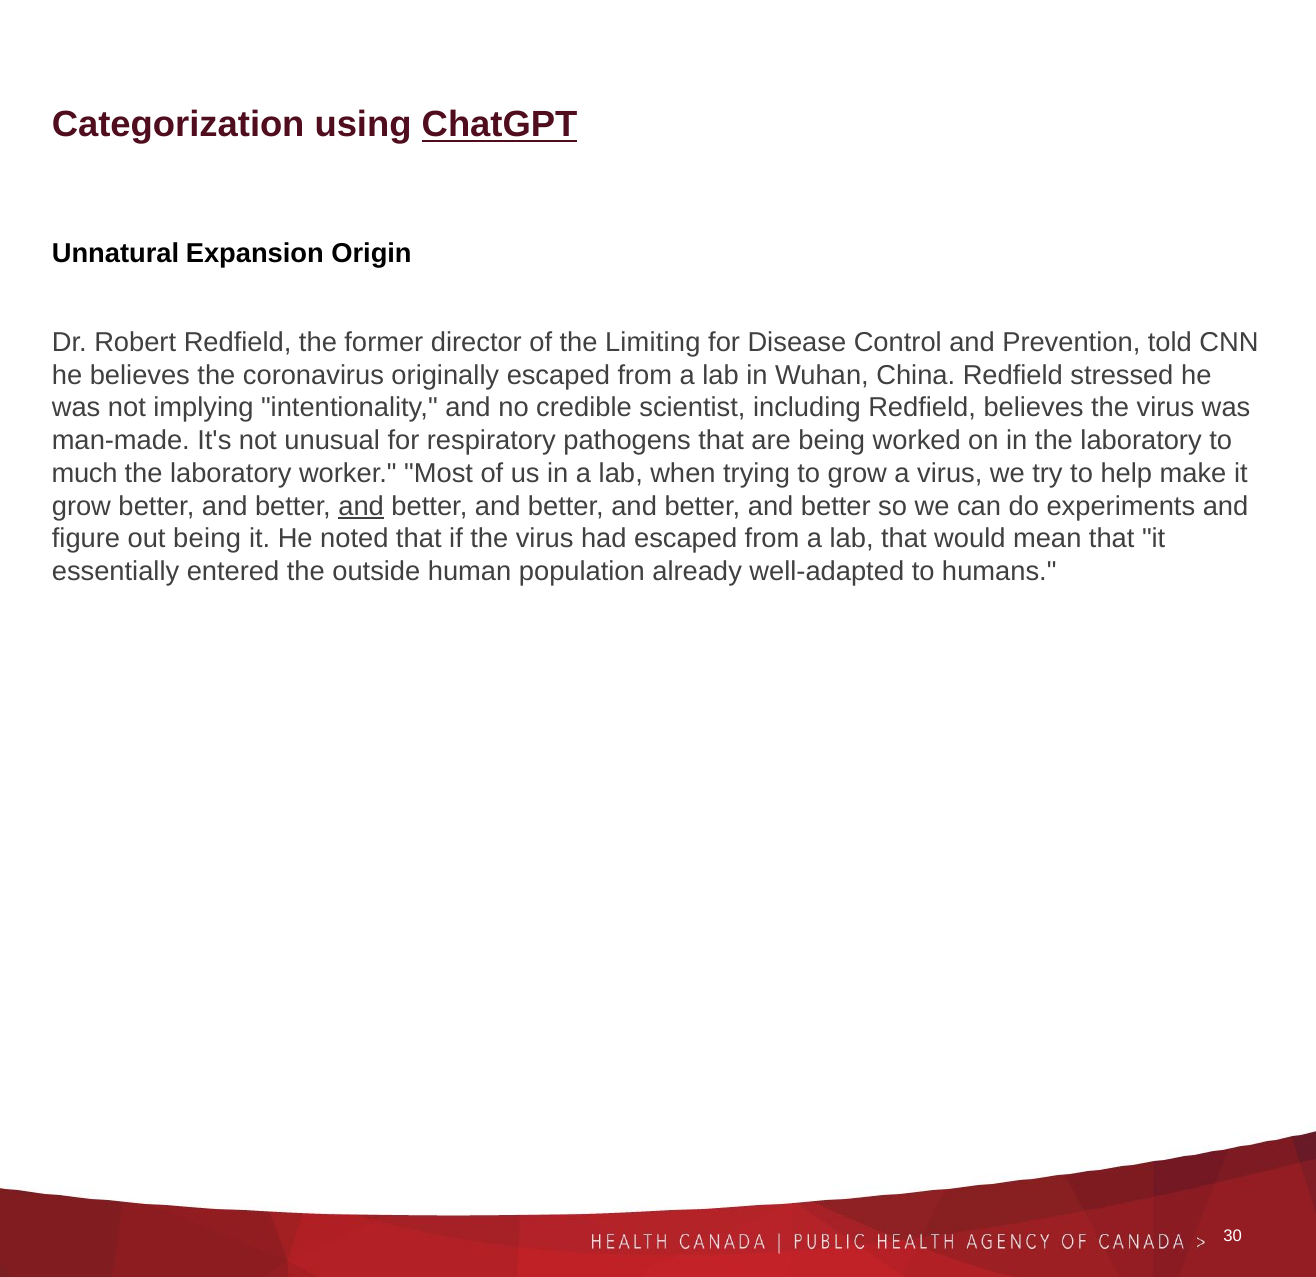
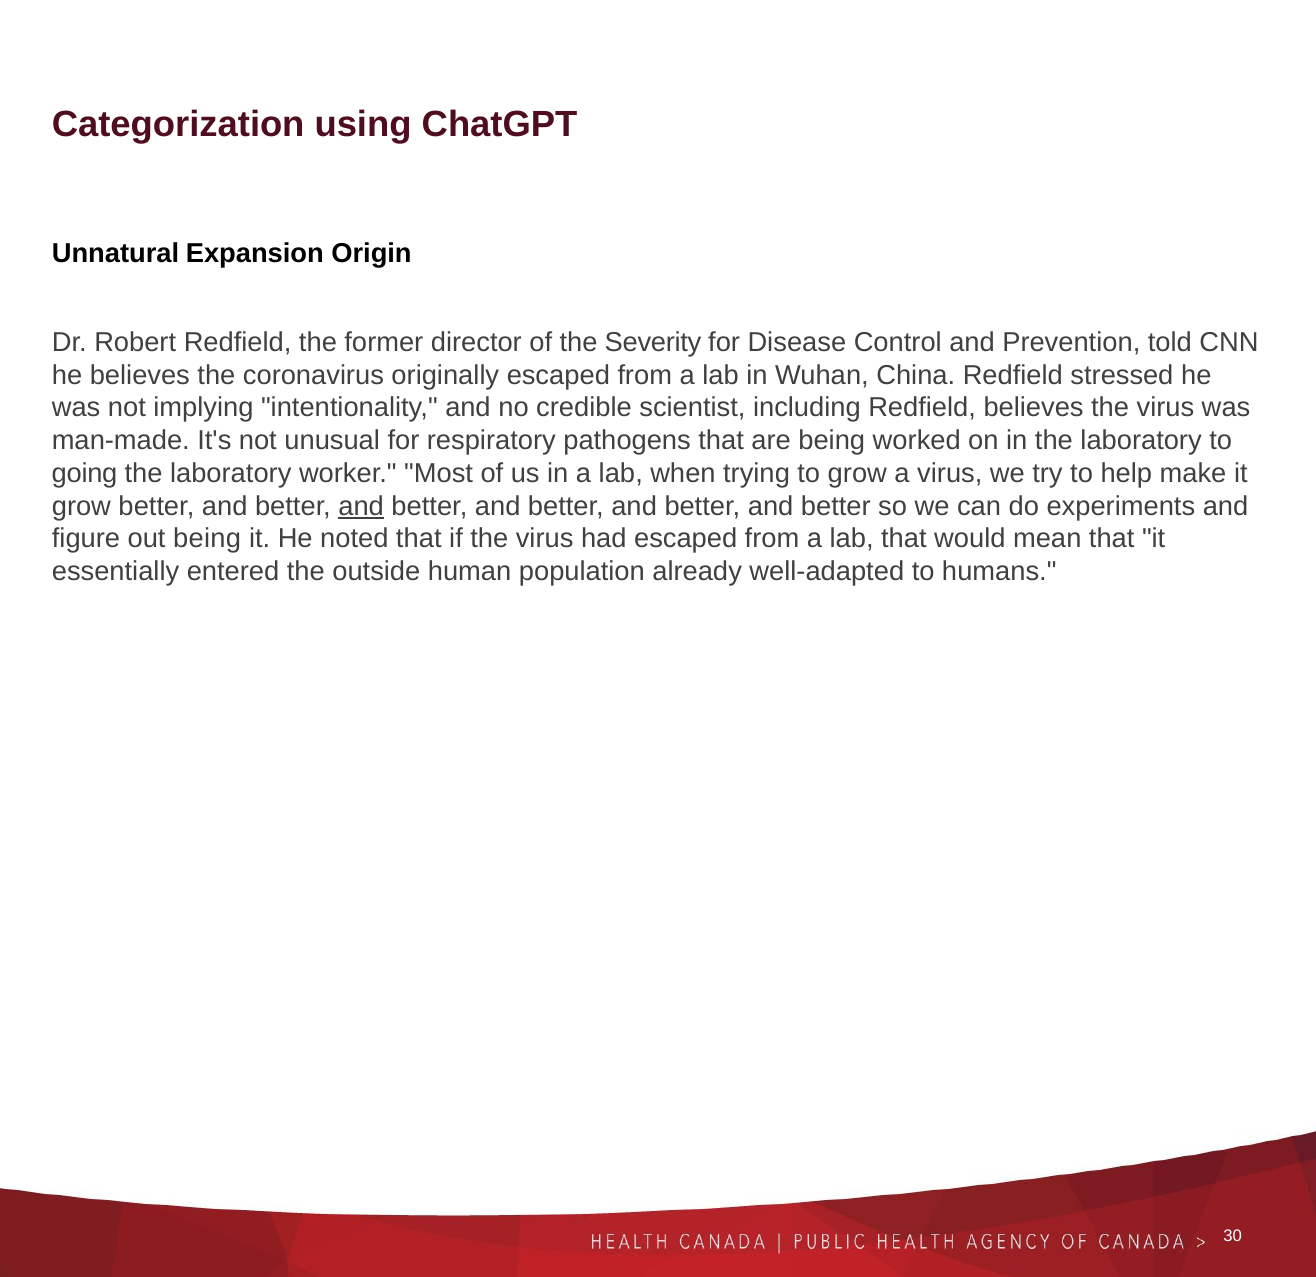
ChatGPT underline: present -> none (500, 125)
Limiting: Limiting -> Severity (653, 342)
much: much -> going (85, 473)
